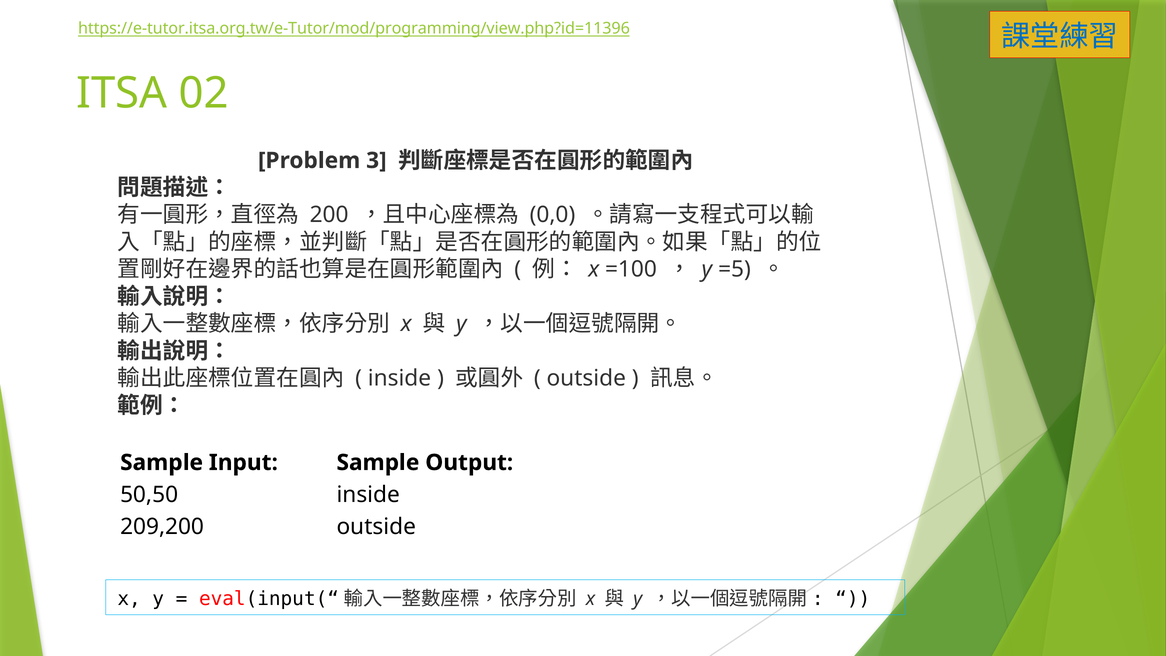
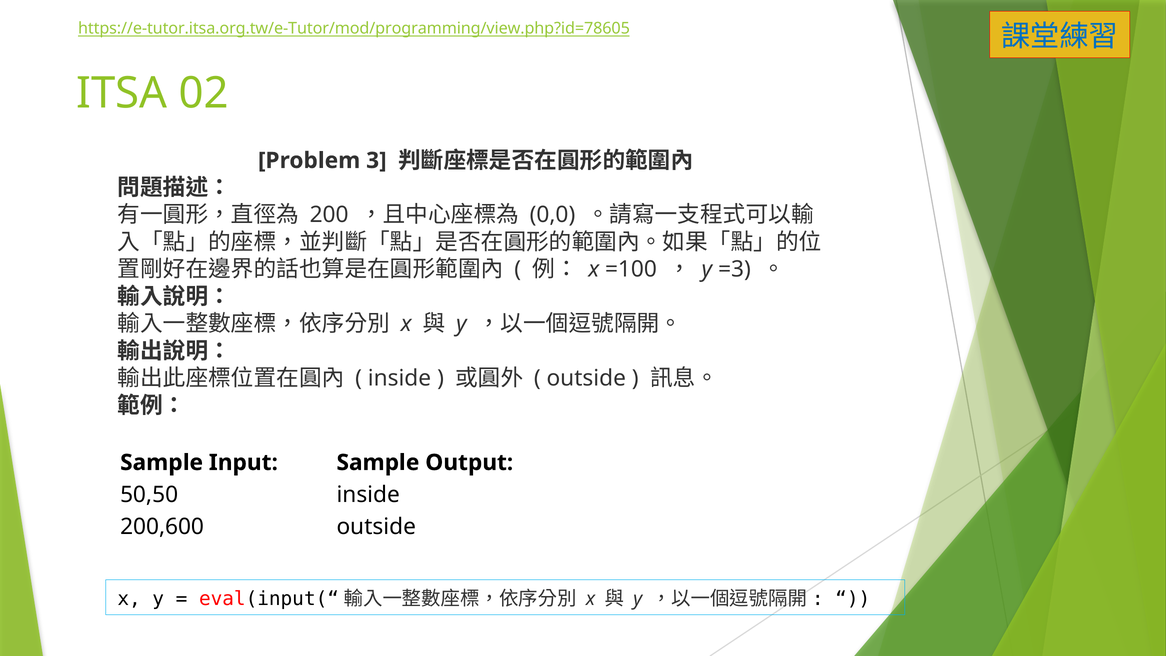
https://e-tutor.itsa.org.tw/e-Tutor/mod/programming/view.php?id=11396: https://e-tutor.itsa.org.tw/e-Tutor/mod/programming/view.php?id=11396 -> https://e-tutor.itsa.org.tw/e-Tutor/mod/programming/view.php?id=78605 (354, 29)
=5: =5 -> =3 (734, 269)
209,200: 209,200 -> 200,600 (162, 527)
